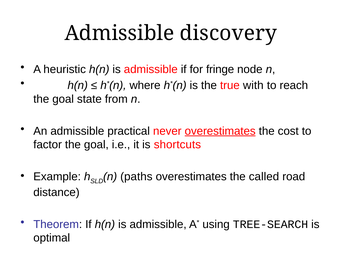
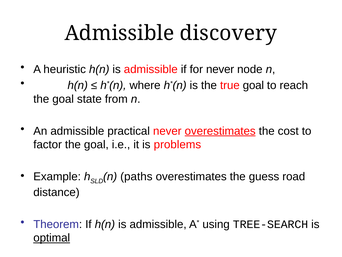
for fringe: fringe -> never (220, 69)
true with: with -> goal (253, 85)
shortcuts: shortcuts -> problems (177, 144)
called: called -> guess (264, 176)
optimal underline: none -> present (52, 237)
